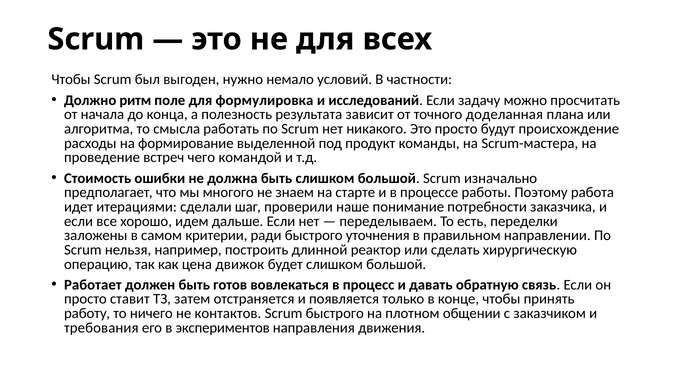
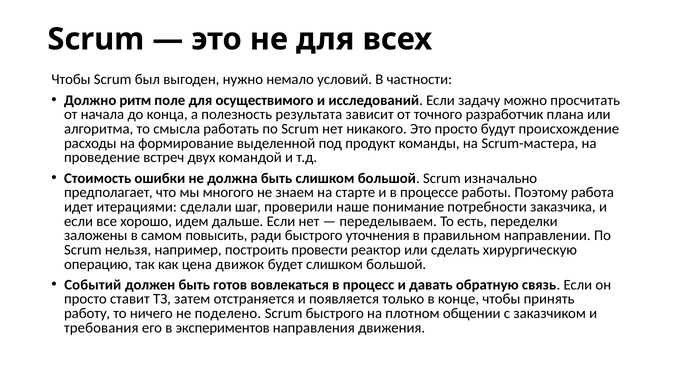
формулировка: формулировка -> осуществимого (265, 100)
доделанная: доделанная -> разработчик (505, 115)
чего: чего -> двух (201, 158)
критерии: критерии -> повысить (216, 236)
длинной: длинной -> провести (320, 250)
Работает: Работает -> Событий (93, 285)
контактов: контактов -> поделено (228, 314)
